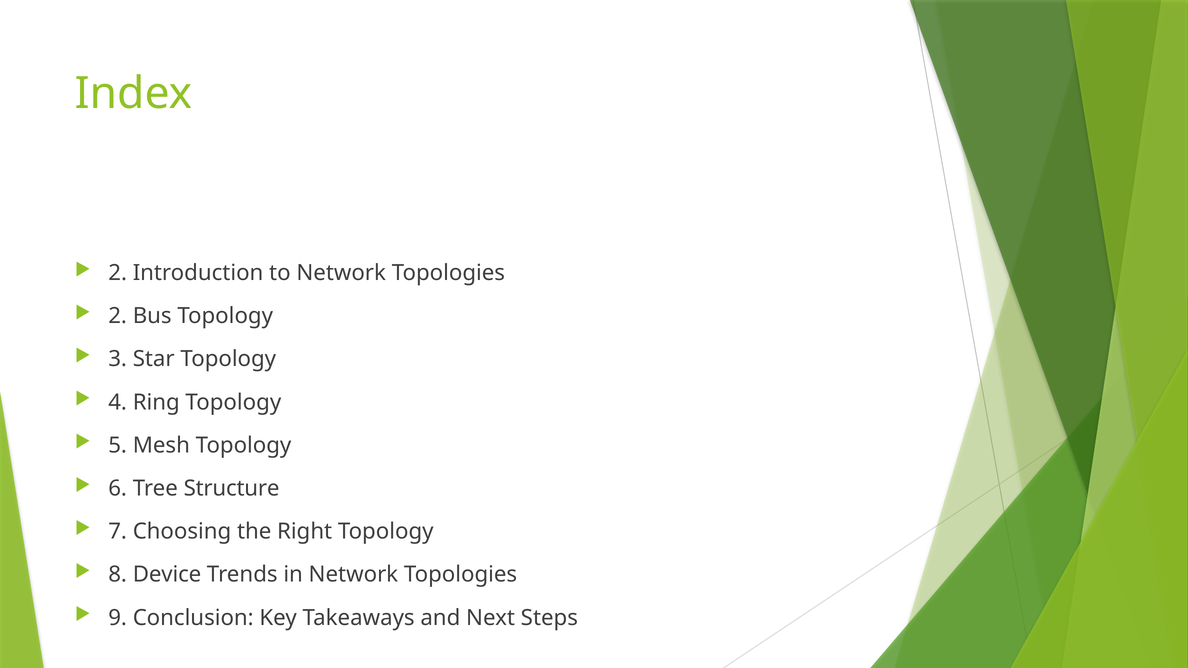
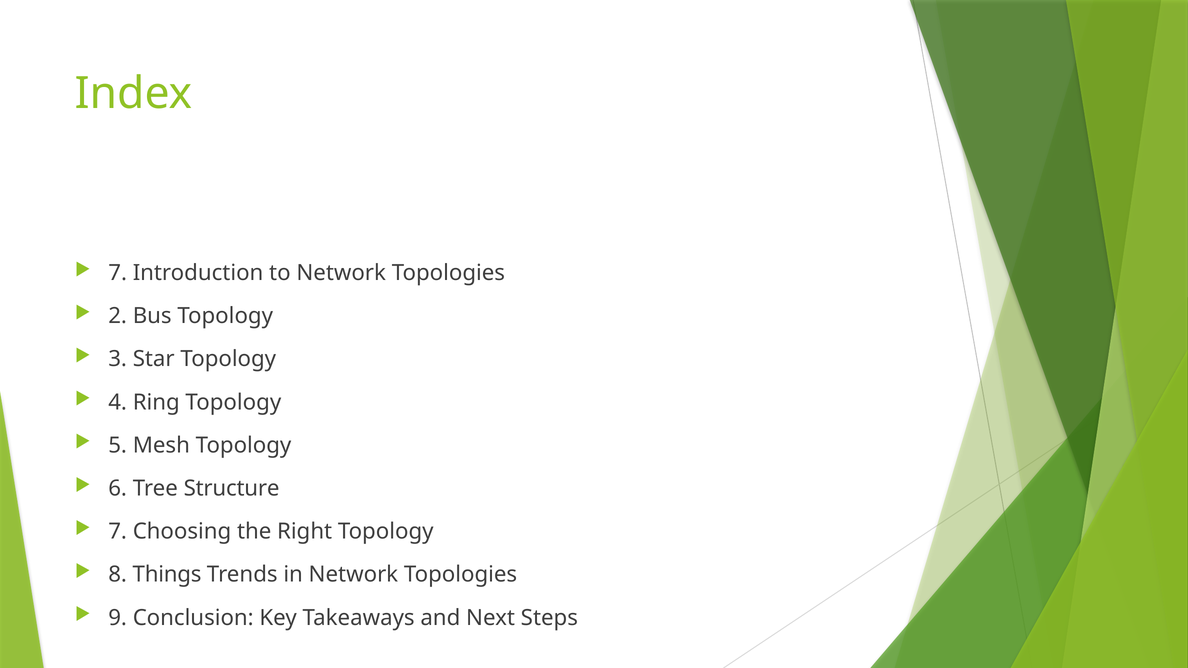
2: 2 -> 7 (118, 273)
Device: Device -> Things (167, 575)
